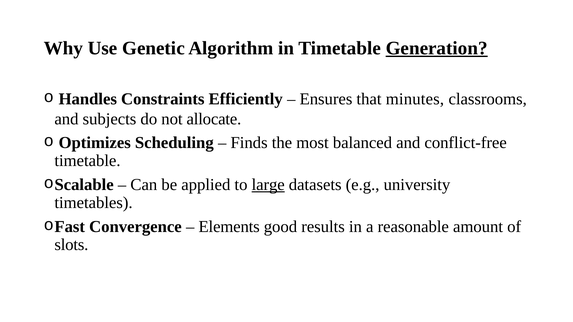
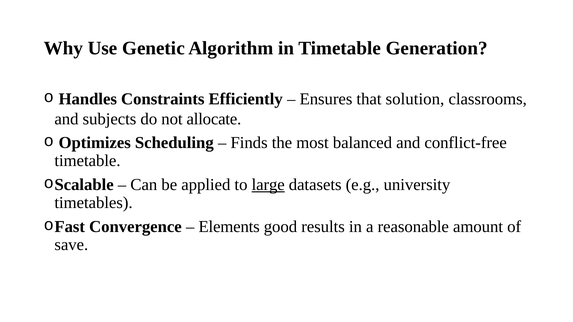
Generation underline: present -> none (437, 48)
minutes: minutes -> solution (415, 99)
slots: slots -> save (71, 245)
